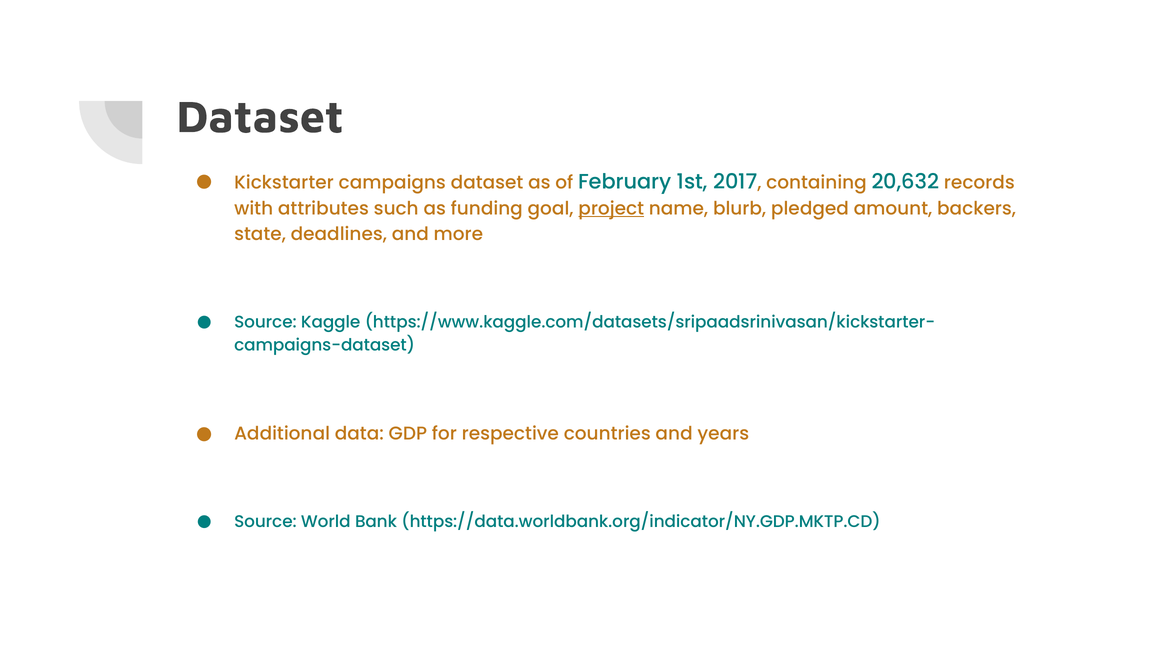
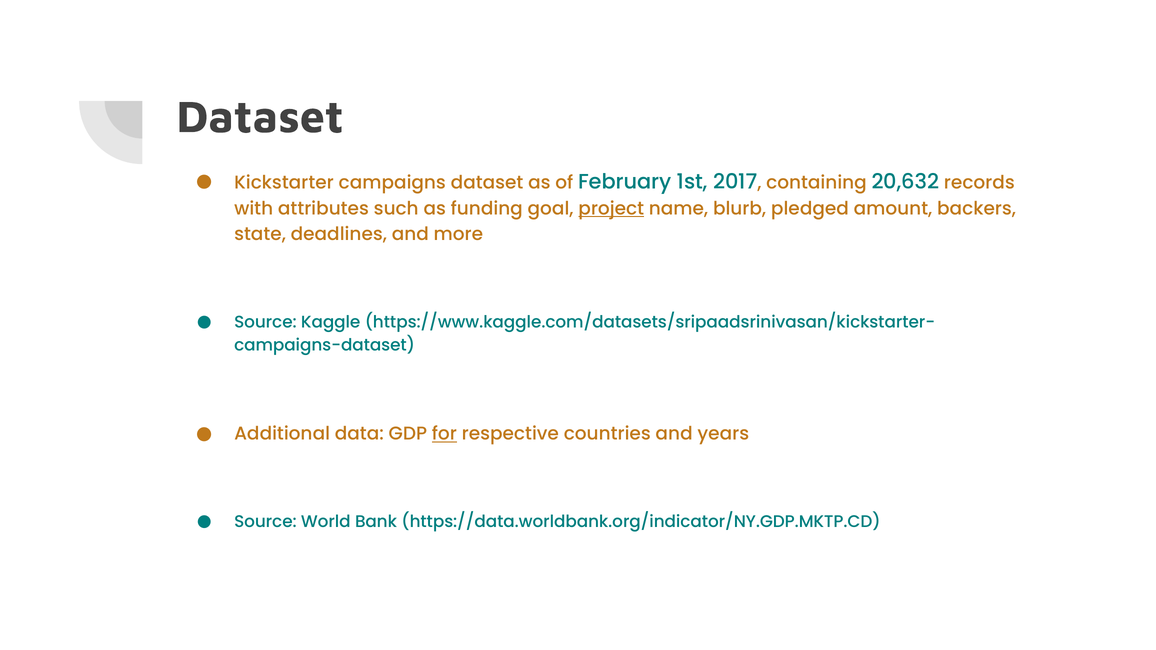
for underline: none -> present (444, 434)
